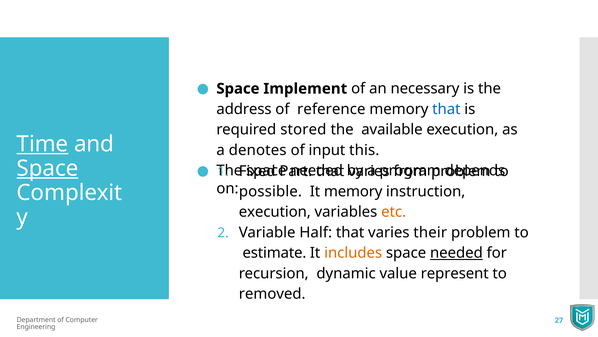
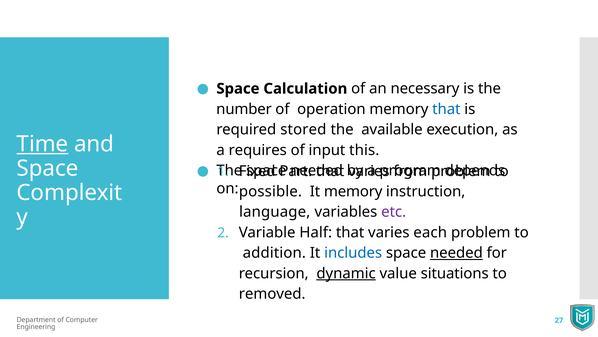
Implement: Implement -> Calculation (305, 89)
address: address -> number (244, 109)
reference: reference -> operation (331, 109)
denotes: denotes -> requires (258, 150)
Space underline: present -> none (47, 168)
execution: execution -> language (275, 212)
etc colour: orange -> purple (394, 212)
their: their -> each (430, 232)
estimate: estimate -> addition (274, 253)
includes colour: orange -> blue (353, 253)
dynamic underline: none -> present (346, 273)
represent: represent -> situations (455, 273)
